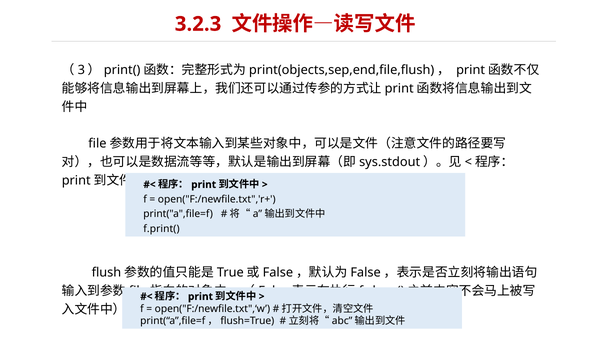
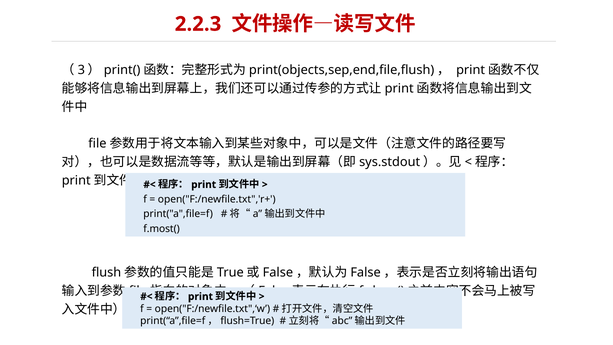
3.2.3: 3.2.3 -> 2.2.3 (198, 24)
f.print(: f.print( -> f.most( (162, 229)
